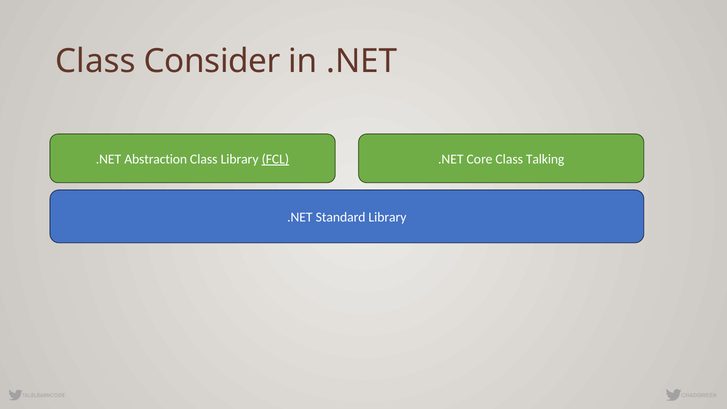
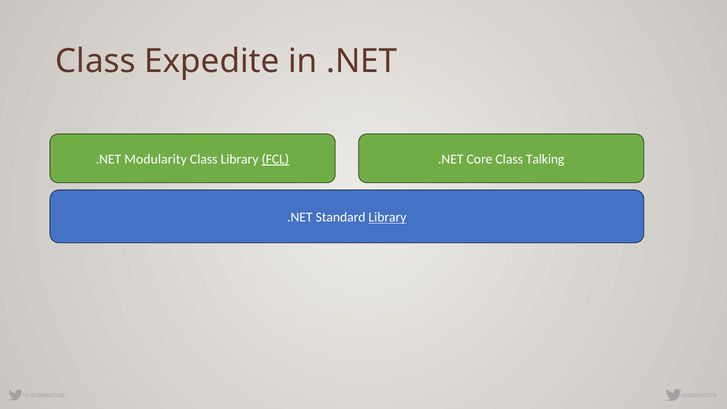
Consider: Consider -> Expedite (212, 61)
Abstraction: Abstraction -> Modularity (156, 159)
Library underline: none -> present (387, 217)
